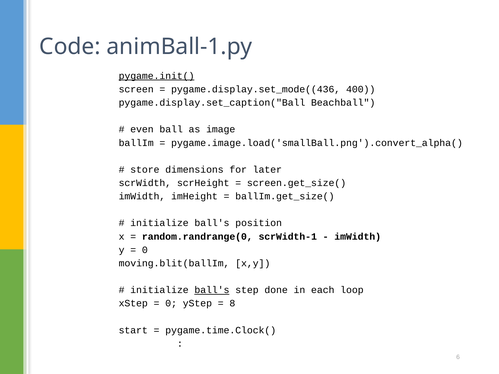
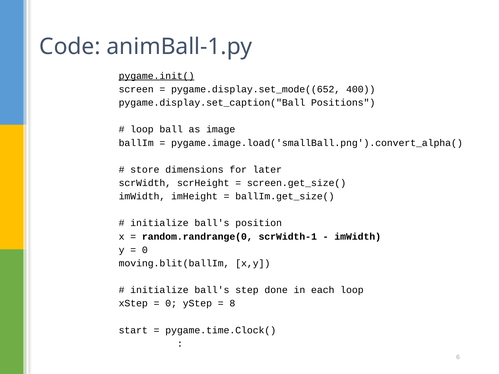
pygame.display.set_mode((436: pygame.display.set_mode((436 -> pygame.display.set_mode((652 (256, 89)
Beachball: Beachball -> Positions (343, 103)
even: even -> loop (142, 130)
ball's underline: present -> none (212, 290)
